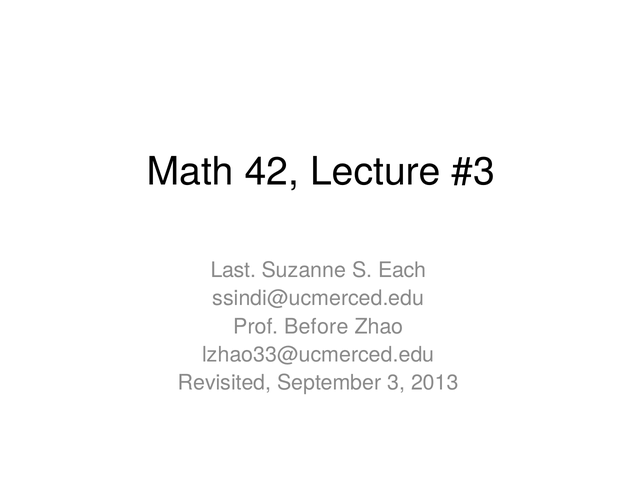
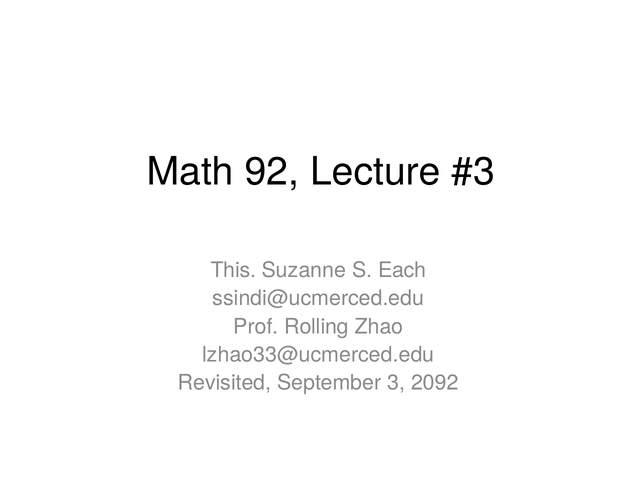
42: 42 -> 92 (272, 172)
Last: Last -> This (233, 270)
Before: Before -> Rolling (317, 327)
2013: 2013 -> 2092 (435, 383)
